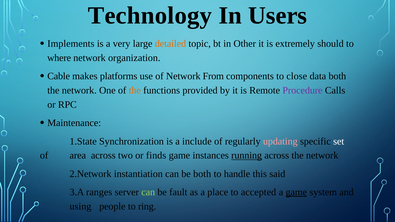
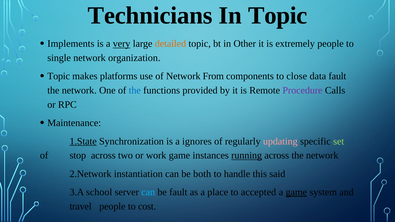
Technology: Technology -> Technicians (150, 16)
In Users: Users -> Topic (278, 16)
very underline: none -> present (122, 44)
extremely should: should -> people (330, 44)
where: where -> single (59, 58)
Cable: Cable -> Topic (59, 76)
data both: both -> fault (337, 76)
the colour: orange -> blue (135, 91)
1.State underline: none -> present (83, 141)
include: include -> ignores (197, 141)
set colour: white -> light green (339, 141)
area: area -> stop (78, 156)
finds: finds -> work (156, 156)
ranges: ranges -> school (99, 192)
can colour: light green -> light blue (148, 192)
using: using -> travel (81, 207)
ring: ring -> cost (147, 207)
